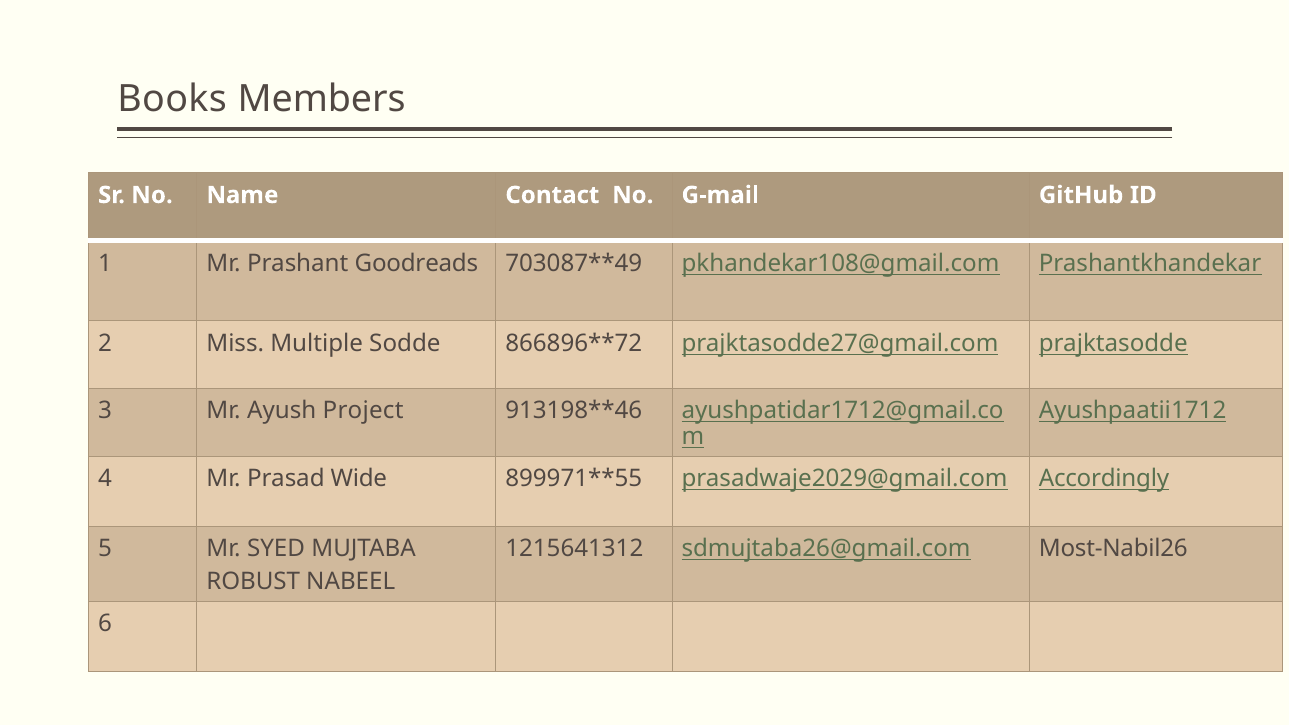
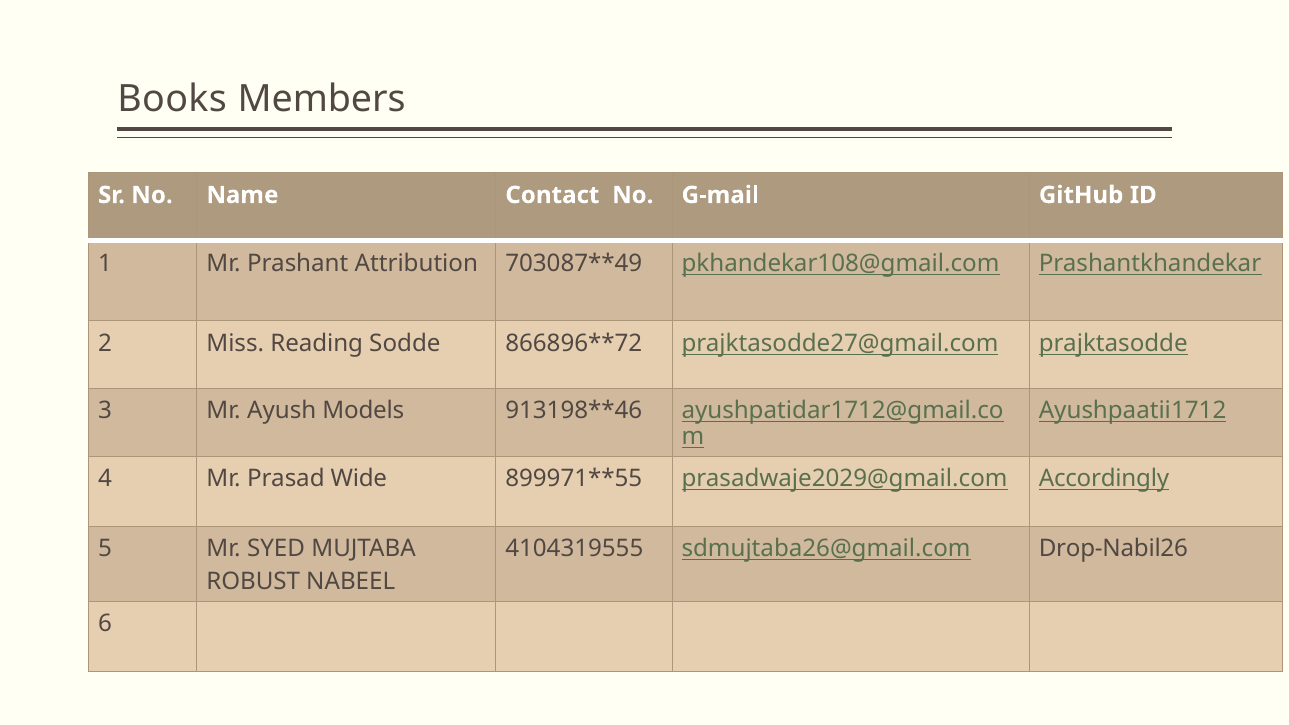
Goodreads: Goodreads -> Attribution (416, 263)
Multiple: Multiple -> Reading (317, 343)
Project: Project -> Models (363, 411)
1215641312: 1215641312 -> 4104319555 (574, 549)
Most-Nabil26: Most-Nabil26 -> Drop-Nabil26 (1113, 549)
